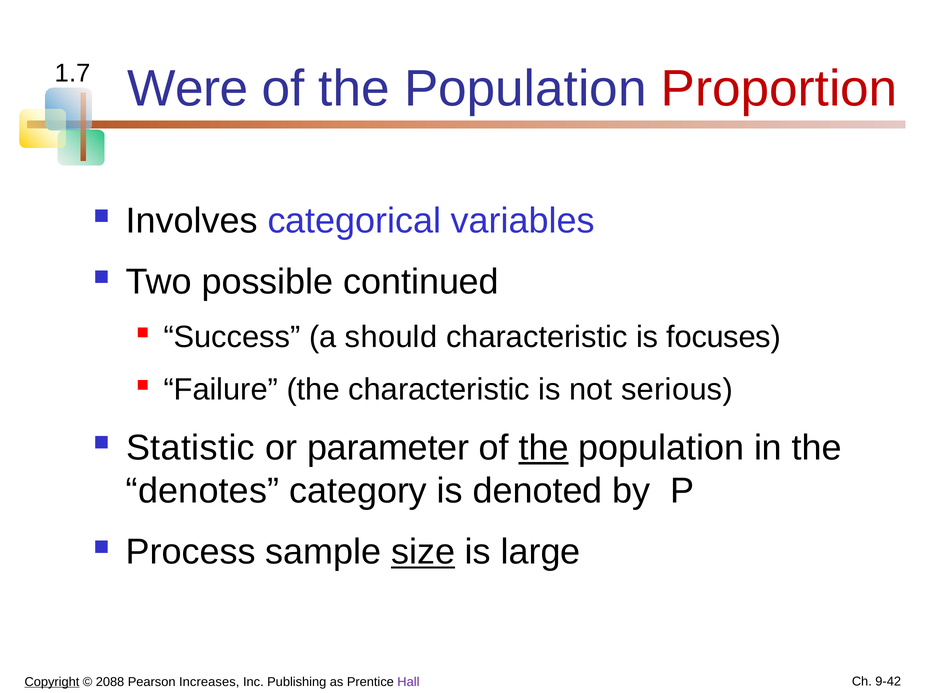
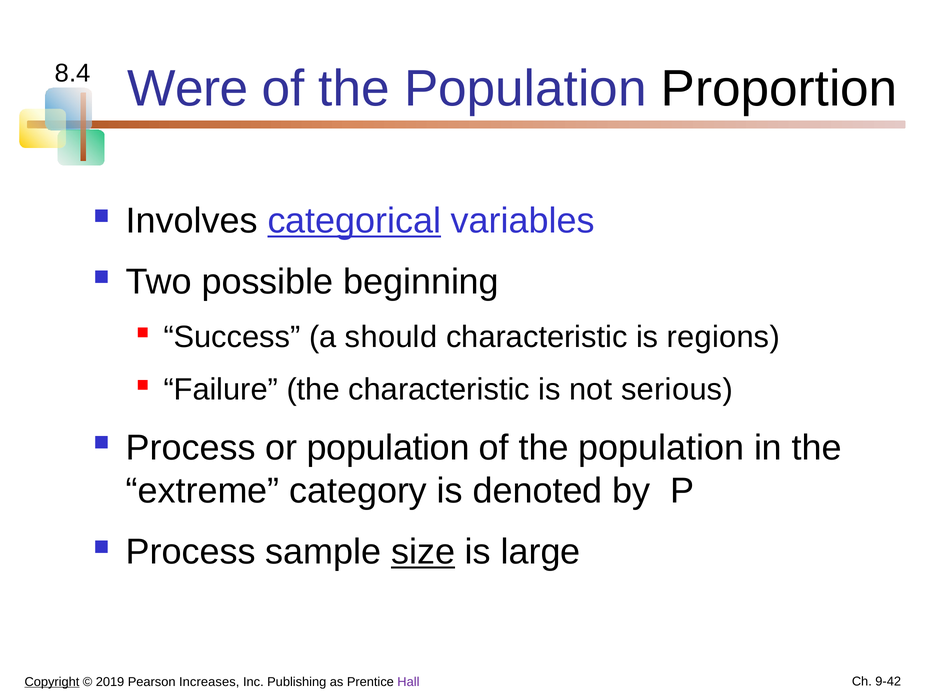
1.7: 1.7 -> 8.4 (73, 73)
Proportion colour: red -> black (779, 89)
categorical underline: none -> present (354, 221)
continued: continued -> beginning (421, 282)
focuses: focuses -> regions (723, 337)
Statistic: Statistic -> Process (191, 448)
or parameter: parameter -> population (388, 448)
the underline: present -> none (544, 448)
denotes: denotes -> extreme (203, 492)
2088: 2088 -> 2019 (110, 683)
